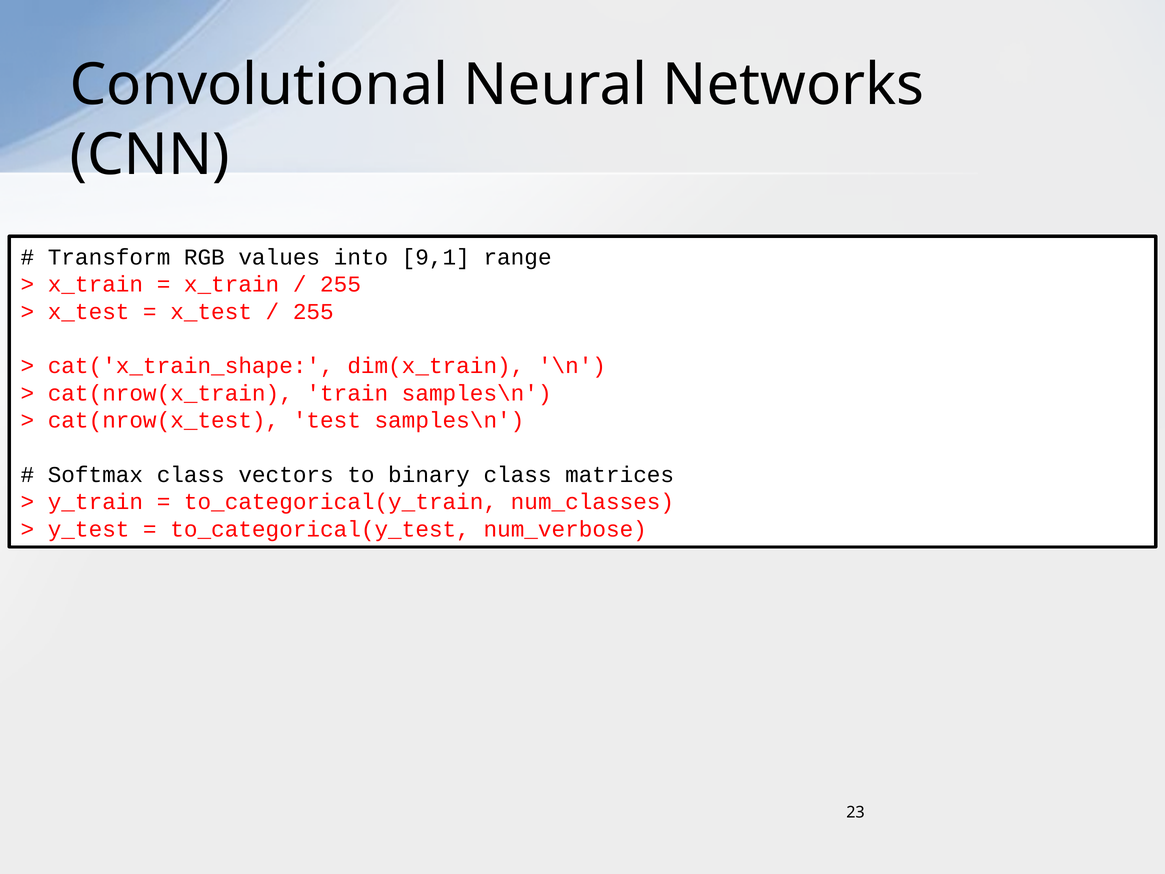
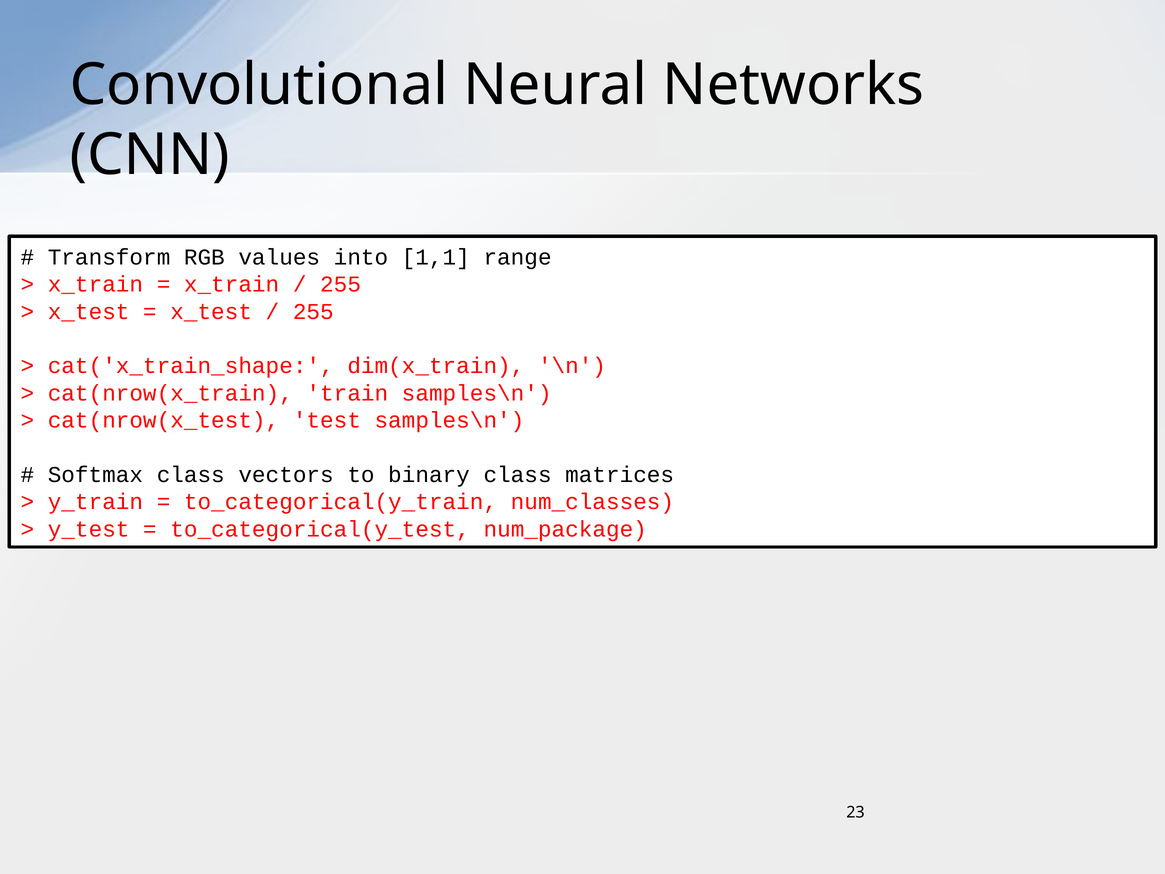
9,1: 9,1 -> 1,1 (436, 257)
num_verbose: num_verbose -> num_package (565, 529)
